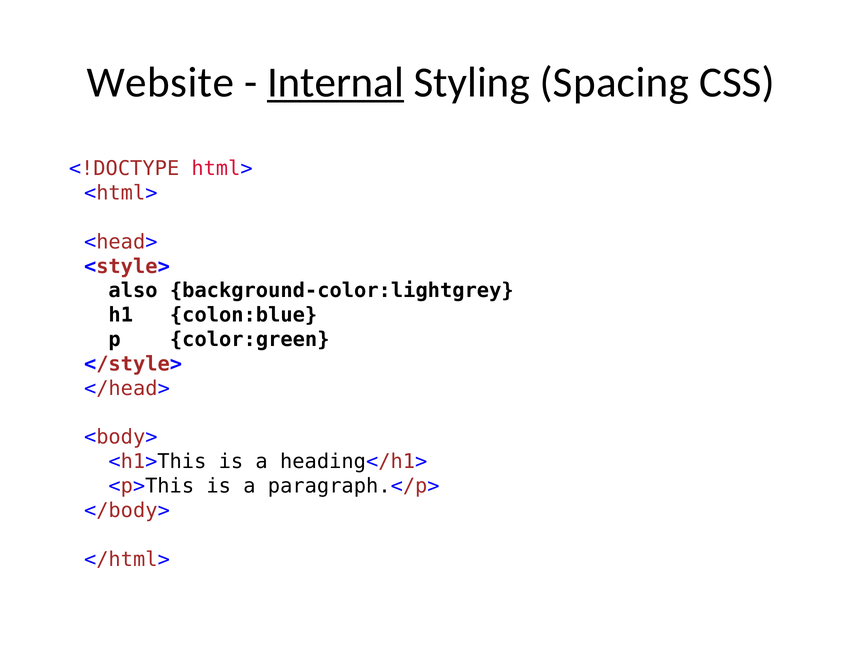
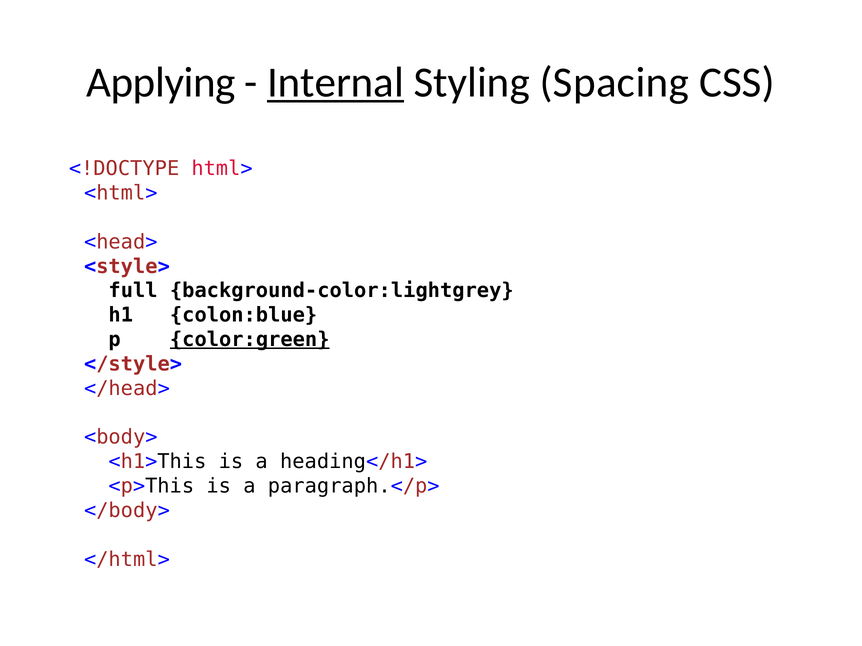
Website: Website -> Applying (161, 83)
also: also -> full (133, 291)
color:green underline: none -> present (250, 340)
